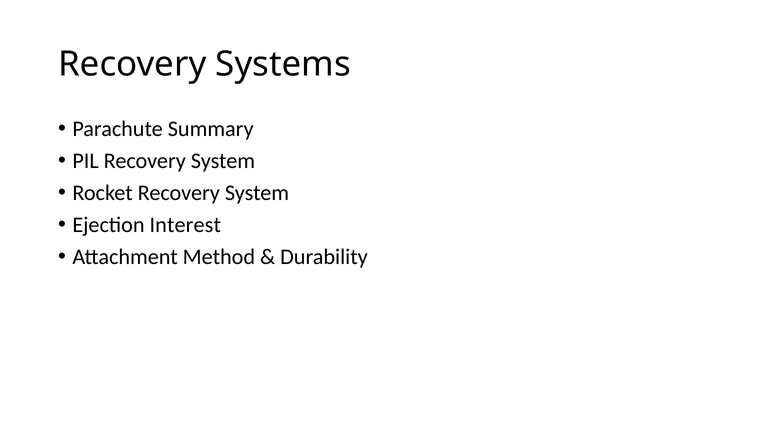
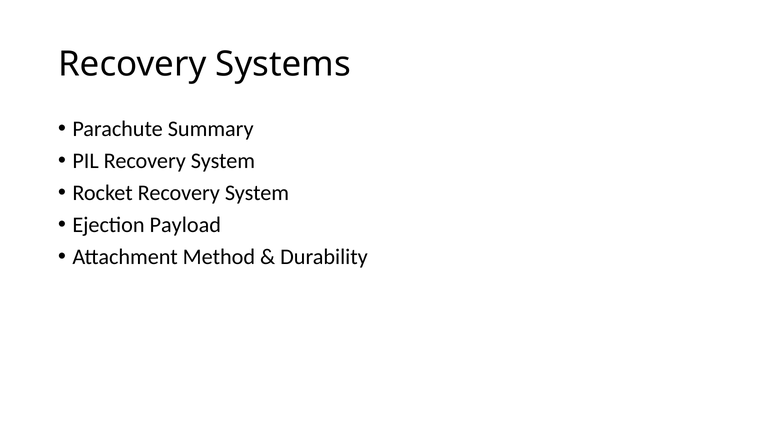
Interest: Interest -> Payload (185, 225)
